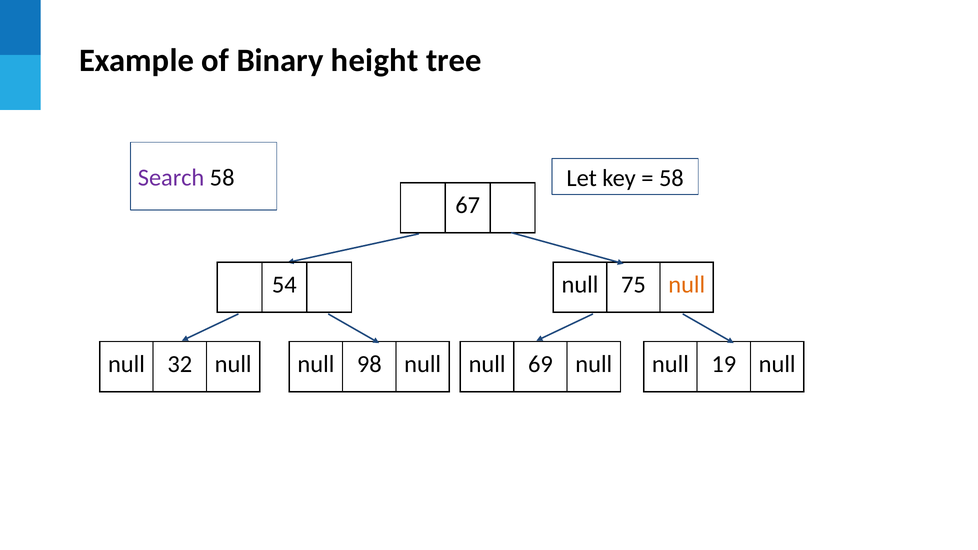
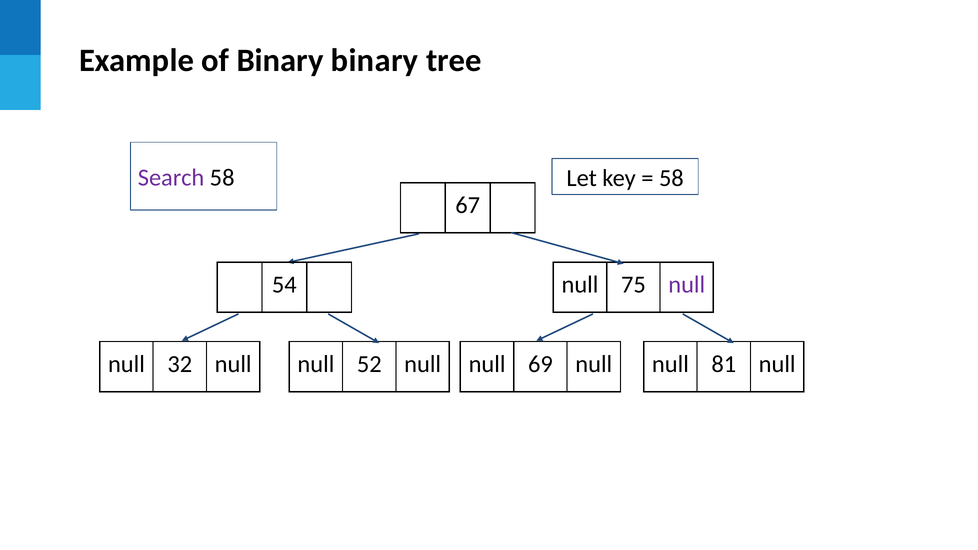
Binary height: height -> binary (375, 61)
null colour: orange -> purple (687, 285)
98: 98 -> 52 (369, 364)
19: 19 -> 81 (724, 364)
